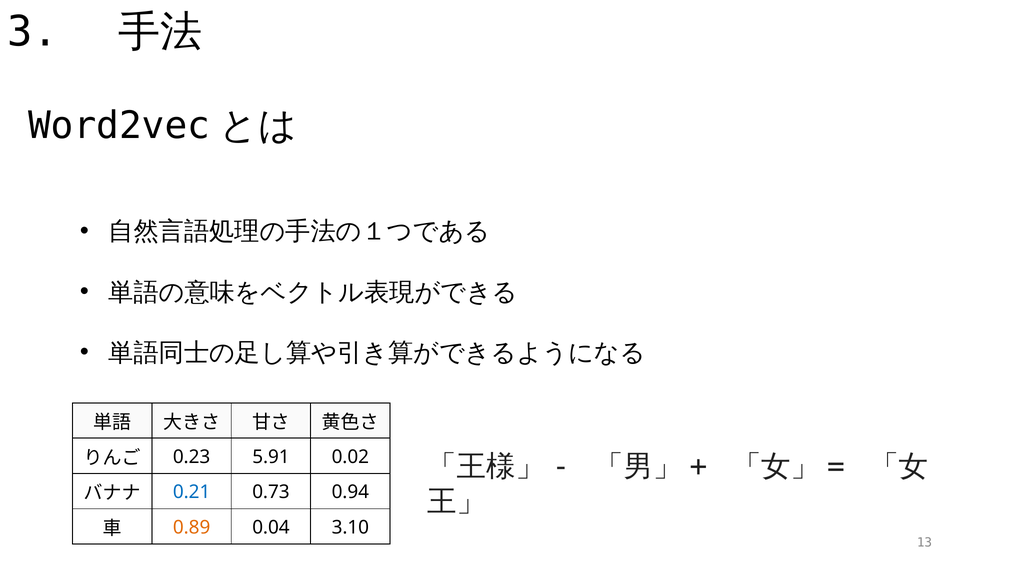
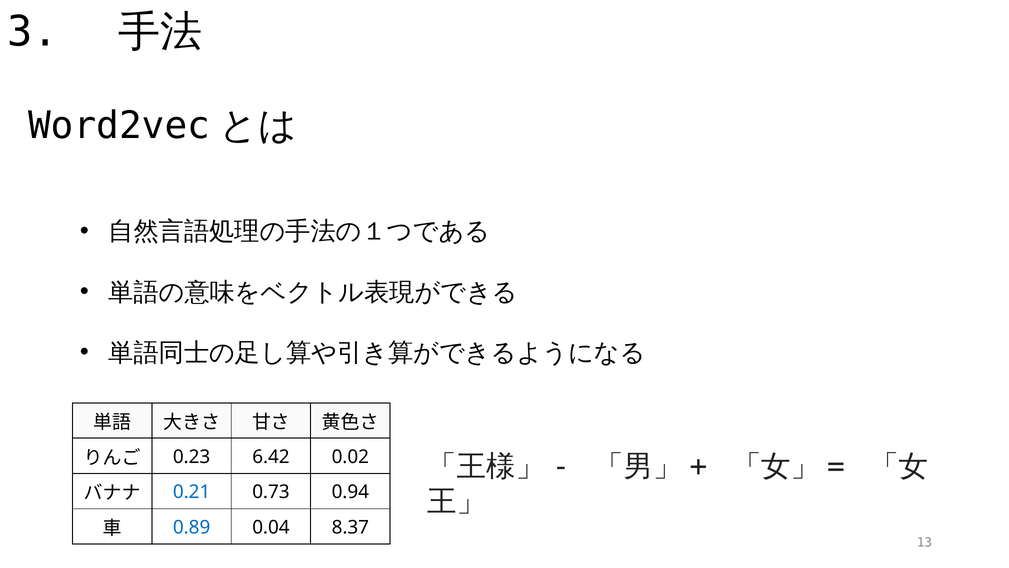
5.91: 5.91 -> 6.42 (271, 456)
0.89 colour: orange -> blue (192, 527)
3.10: 3.10 -> 8.37 (350, 527)
